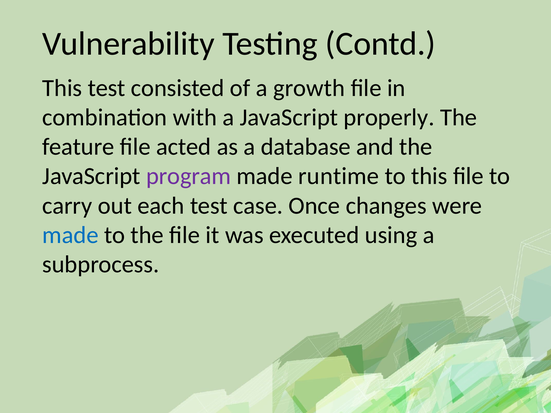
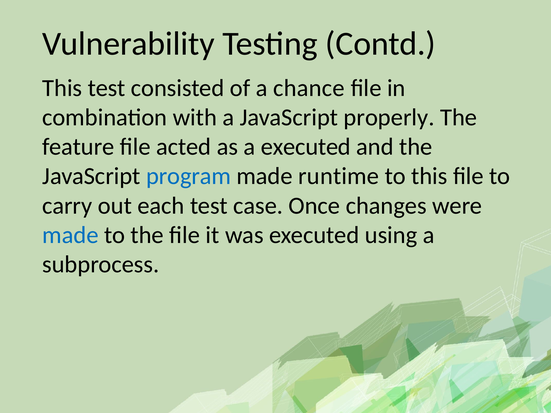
growth: growth -> chance (309, 88)
a database: database -> executed (306, 147)
program colour: purple -> blue (189, 176)
